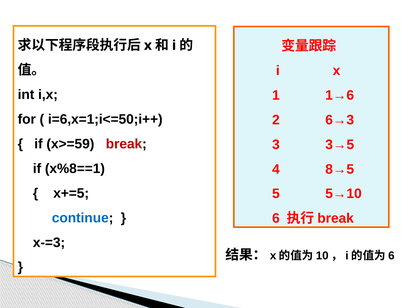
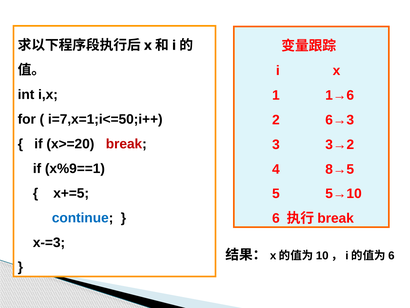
i=6,x=1;i<=50;i++: i=6,x=1;i<=50;i++ -> i=7,x=1;i<=50;i++ (105, 119)
x>=59: x>=59 -> x>=20 (70, 144)
3→5: 3→5 -> 3→2 (340, 144)
x%8==1: x%8==1 -> x%9==1 (75, 168)
